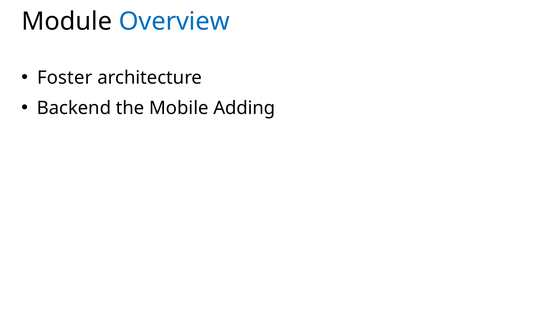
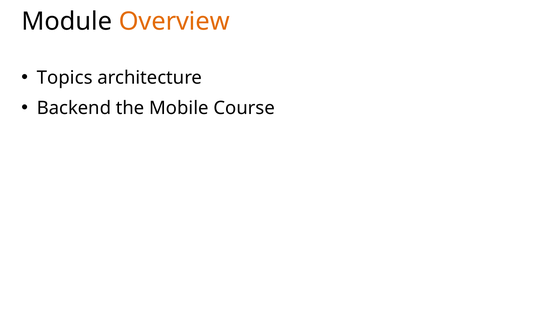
Overview colour: blue -> orange (174, 22)
Foster: Foster -> Topics (65, 78)
Adding: Adding -> Course (244, 108)
